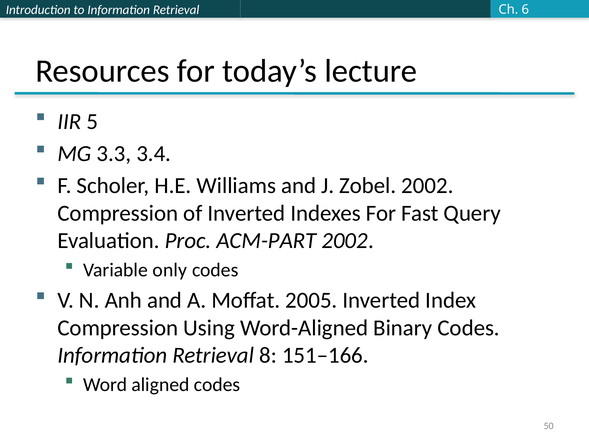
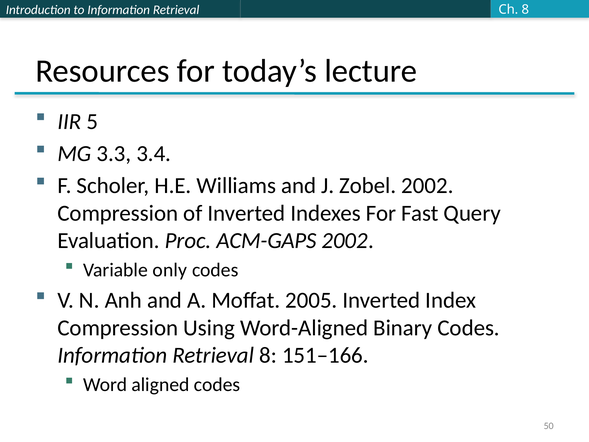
Ch 6: 6 -> 8 (525, 10)
ACM-PART: ACM-PART -> ACM-GAPS (267, 241)
